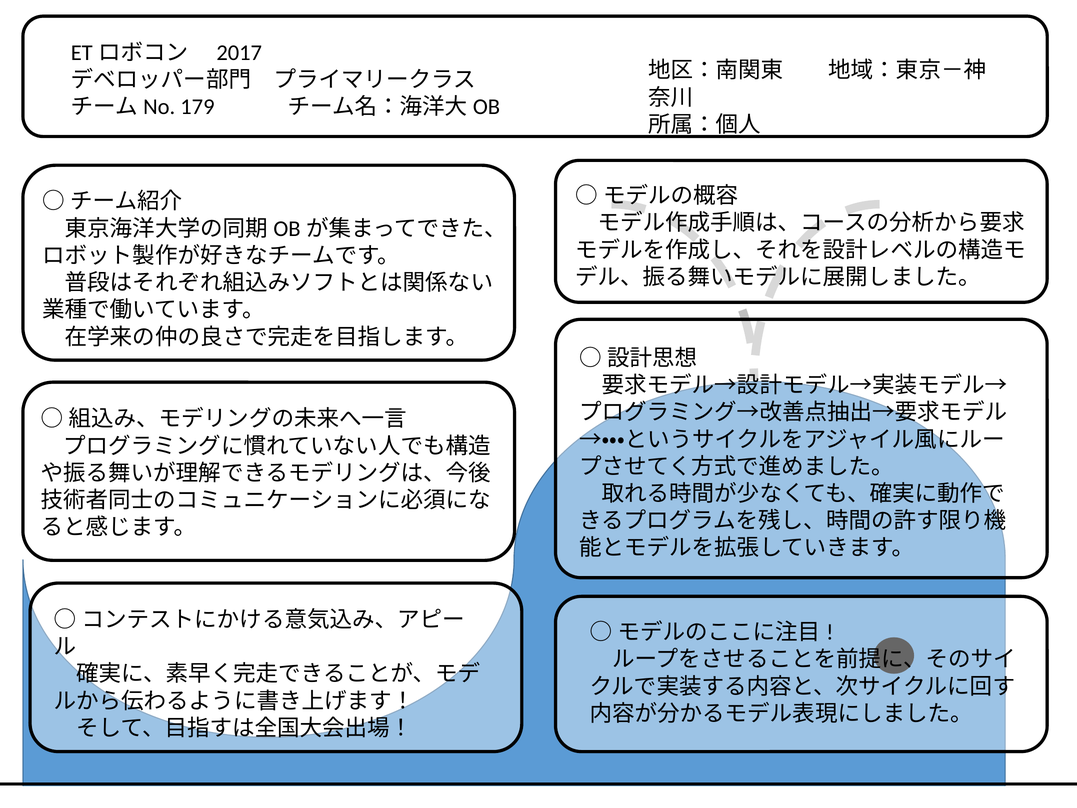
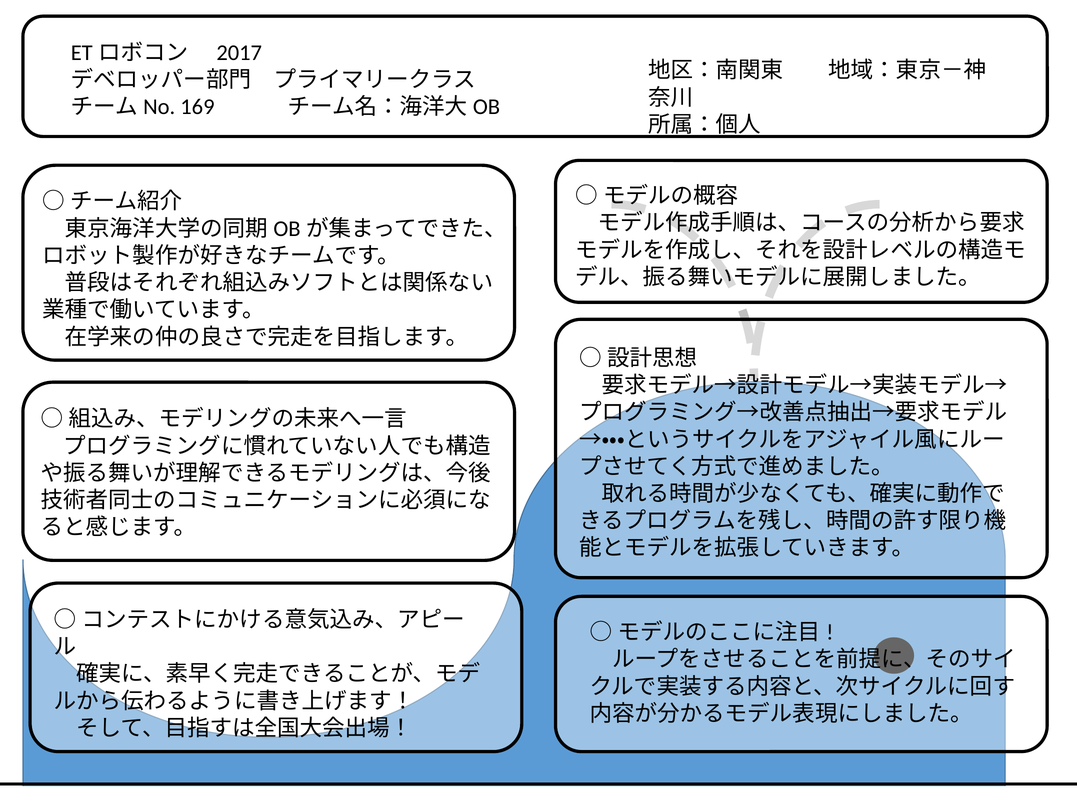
179: 179 -> 169 (197, 107)
